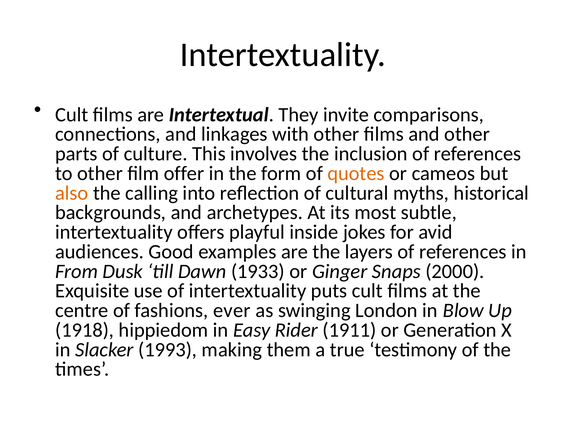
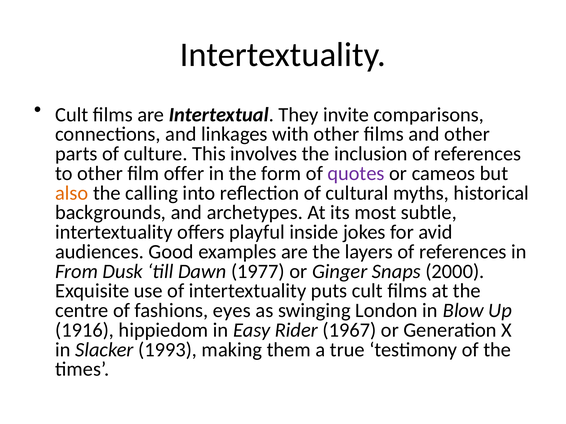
quotes colour: orange -> purple (356, 174)
1933: 1933 -> 1977 (258, 272)
ever: ever -> eyes (232, 311)
1918: 1918 -> 1916 (85, 330)
1911: 1911 -> 1967 (349, 330)
